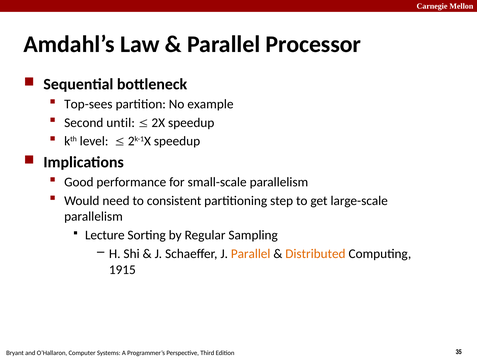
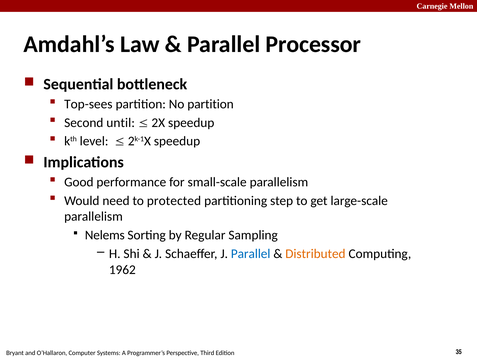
No example: example -> partition (211, 104)
consistent: consistent -> protected (174, 201)
Lecture: Lecture -> Nelems (105, 235)
Parallel colour: orange -> blue (251, 254)
1915: 1915 -> 1962 (122, 269)
